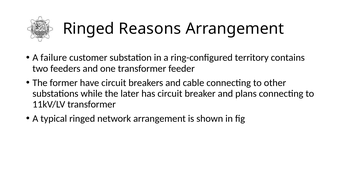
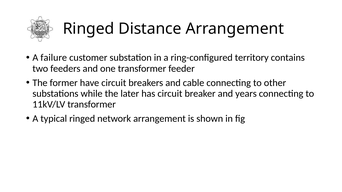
Reasons: Reasons -> Distance (150, 29)
plans: plans -> years (246, 94)
